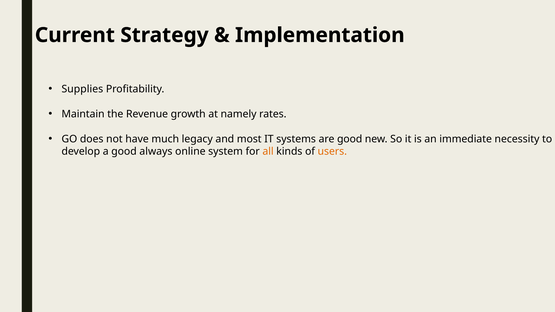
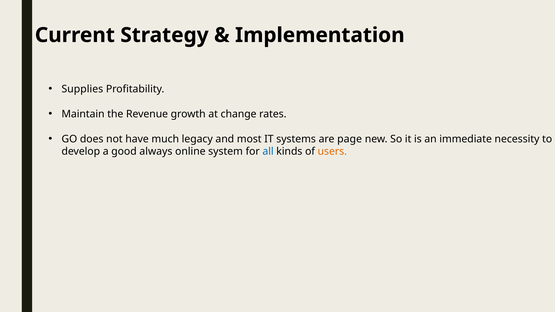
namely: namely -> change (239, 114)
are good: good -> page (350, 139)
all colour: orange -> blue (268, 152)
